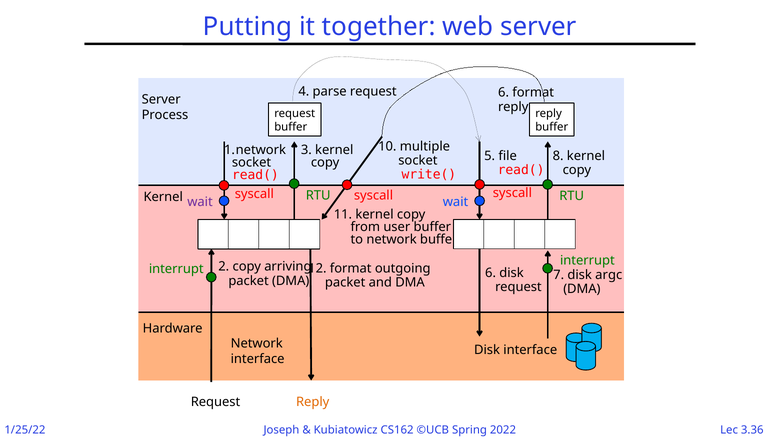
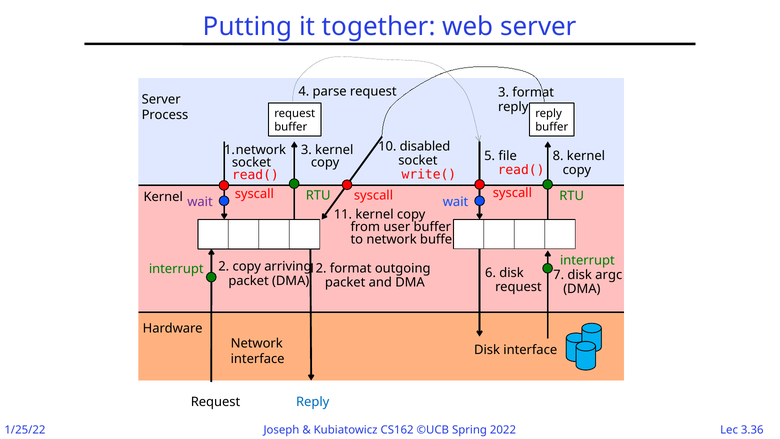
request 6: 6 -> 3 (504, 93)
multiple: multiple -> disabled (425, 146)
Reply colour: orange -> blue (313, 402)
